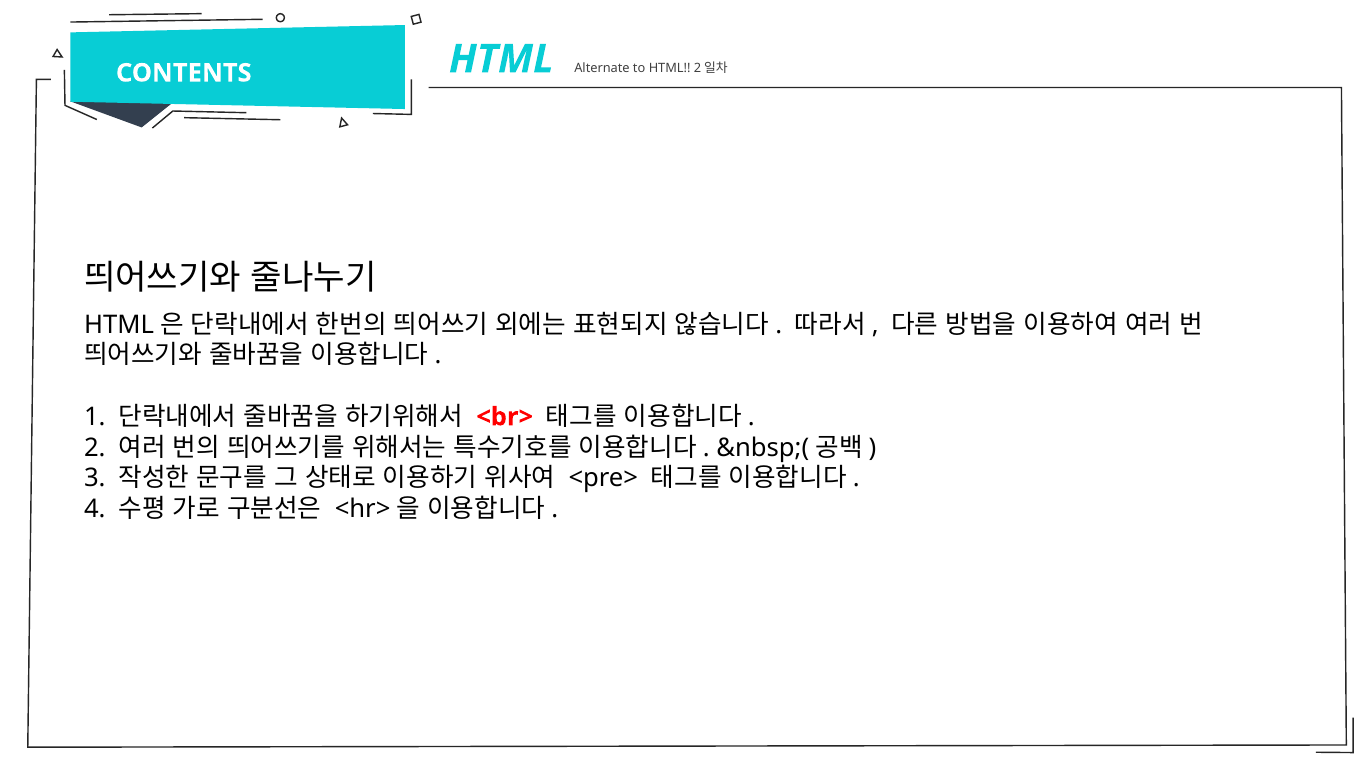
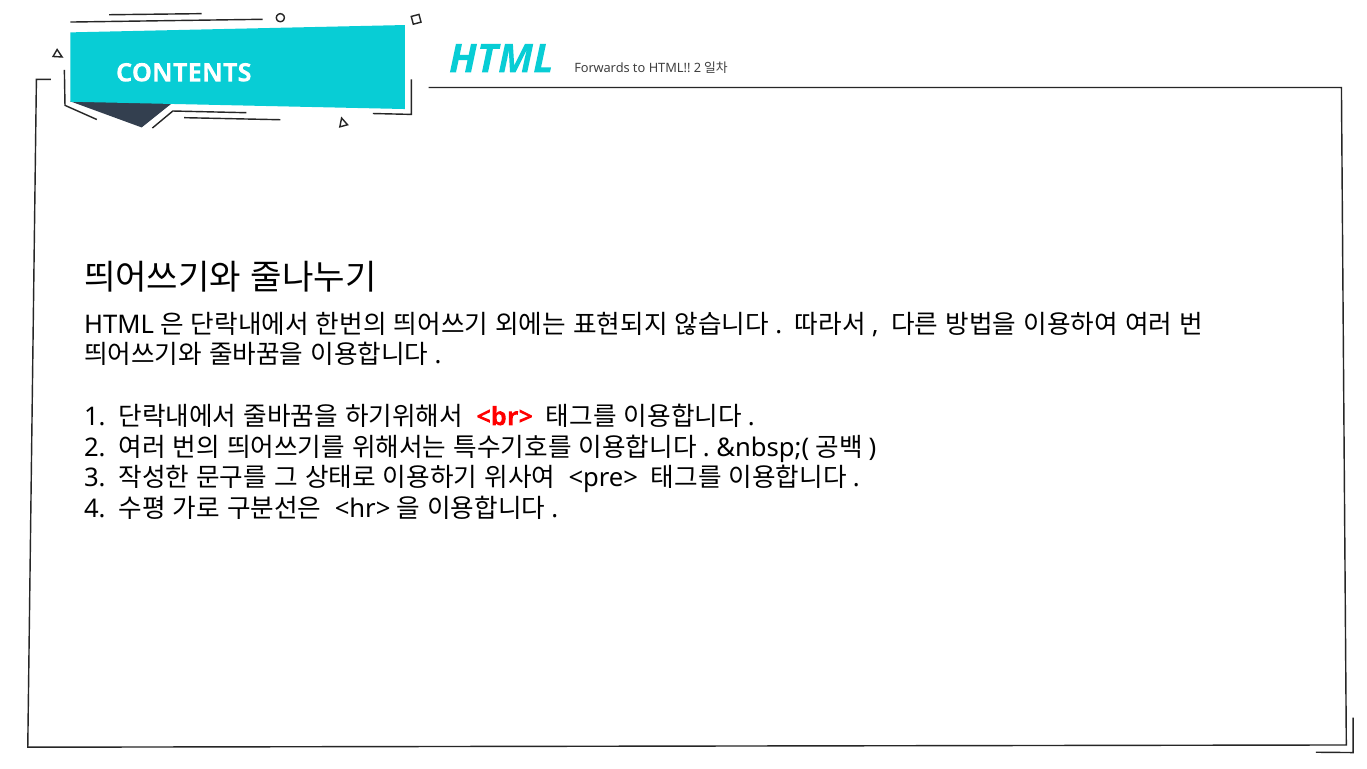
Alternate: Alternate -> Forwards (602, 68)
